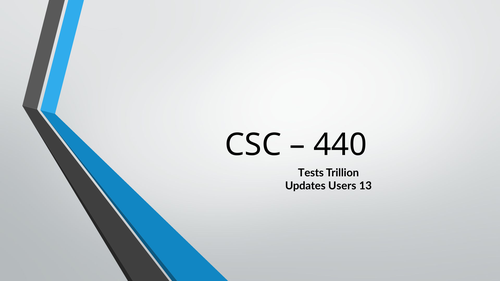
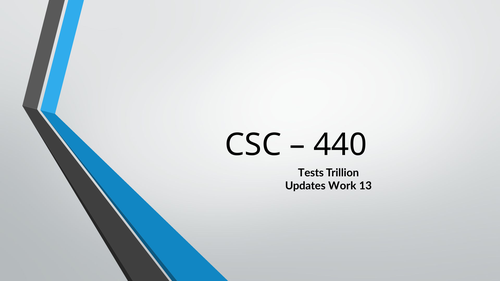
Users: Users -> Work (342, 186)
